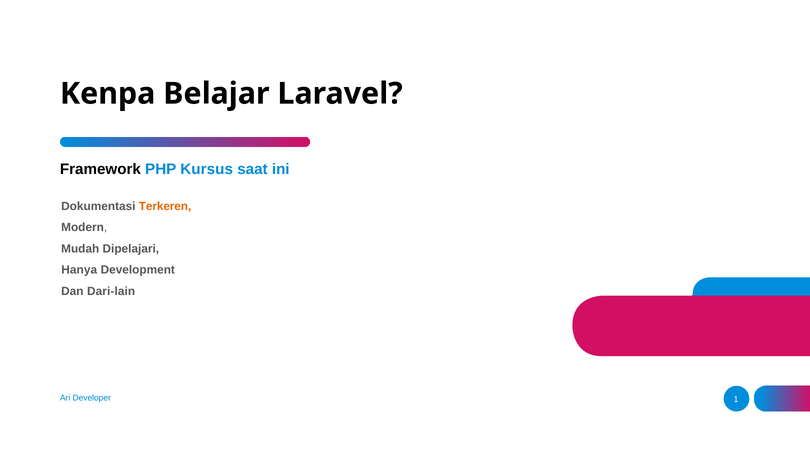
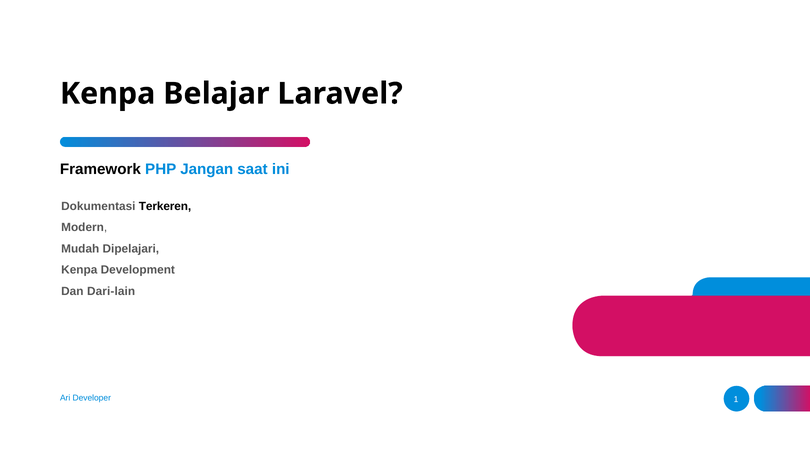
Kursus: Kursus -> Jangan (207, 169)
Terkeren colour: orange -> black (165, 206)
Hanya: Hanya -> Kenpa (79, 270)
